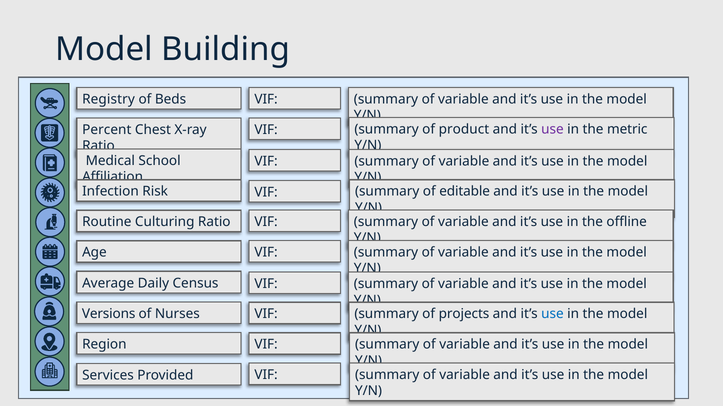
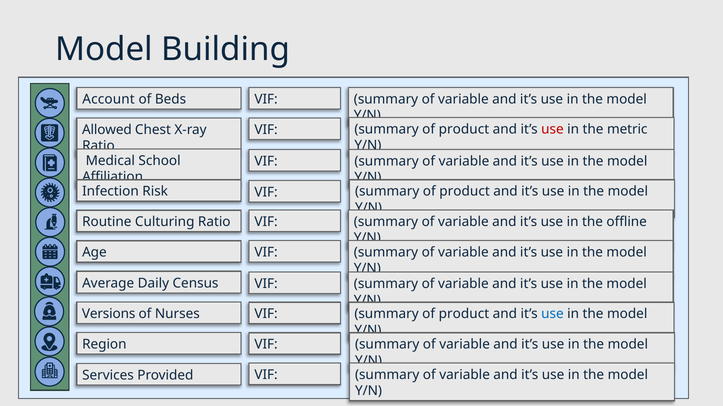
Registry: Registry -> Account (109, 99)
use colour: purple -> red (552, 129)
Percent: Percent -> Allowed (107, 130)
editable: editable -> product (465, 192)
projects: projects -> product (464, 314)
